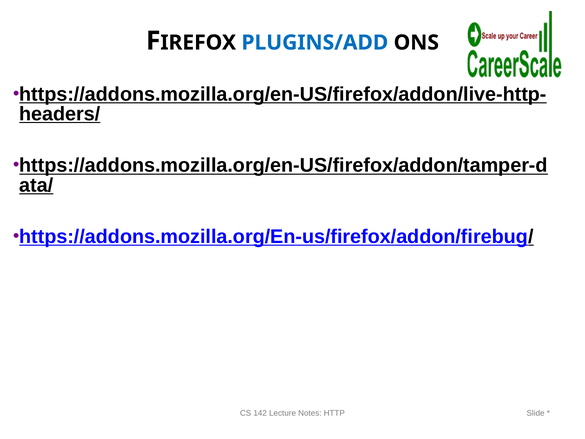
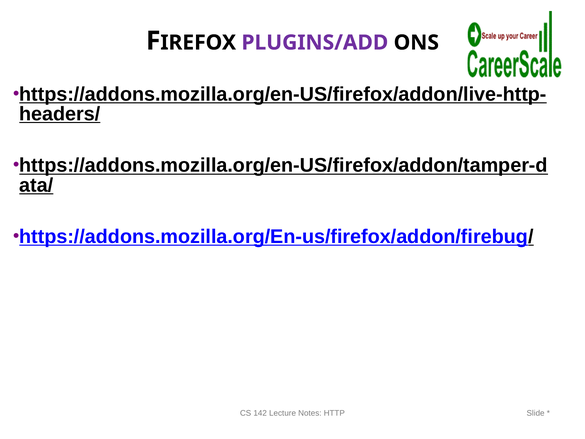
PLUGINS/ADD colour: blue -> purple (315, 43)
